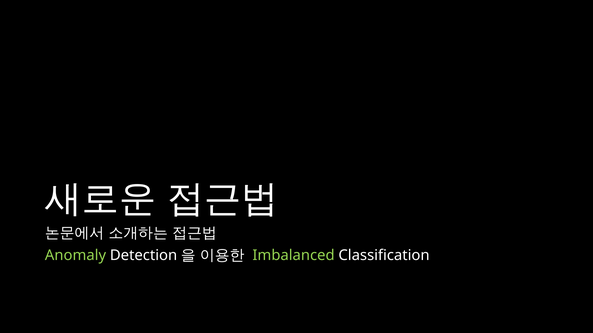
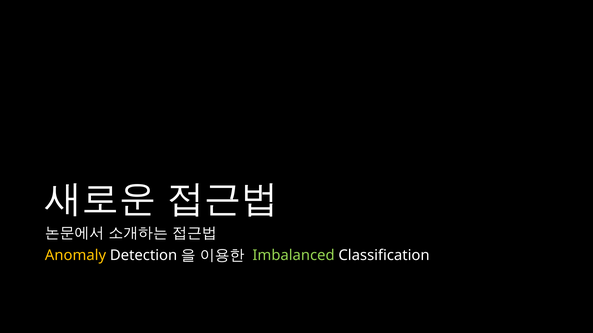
Anomaly colour: light green -> yellow (75, 256)
